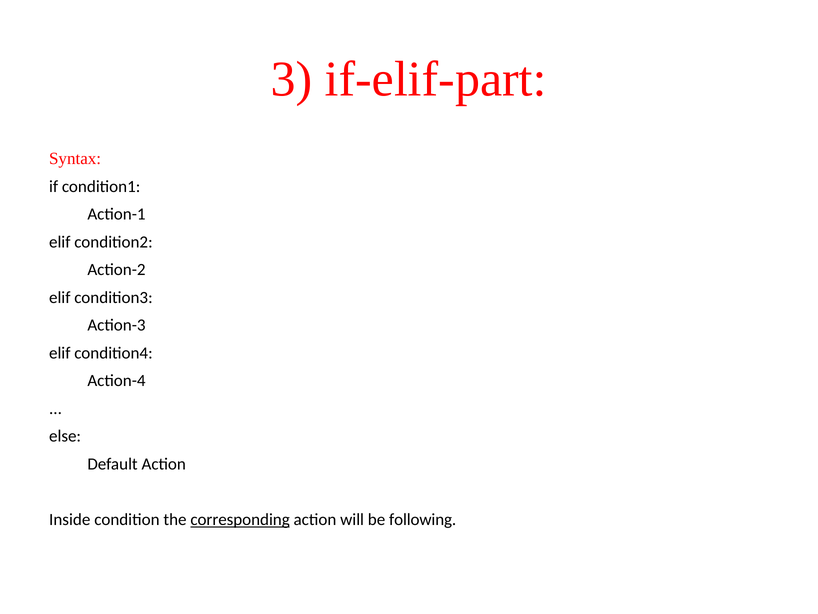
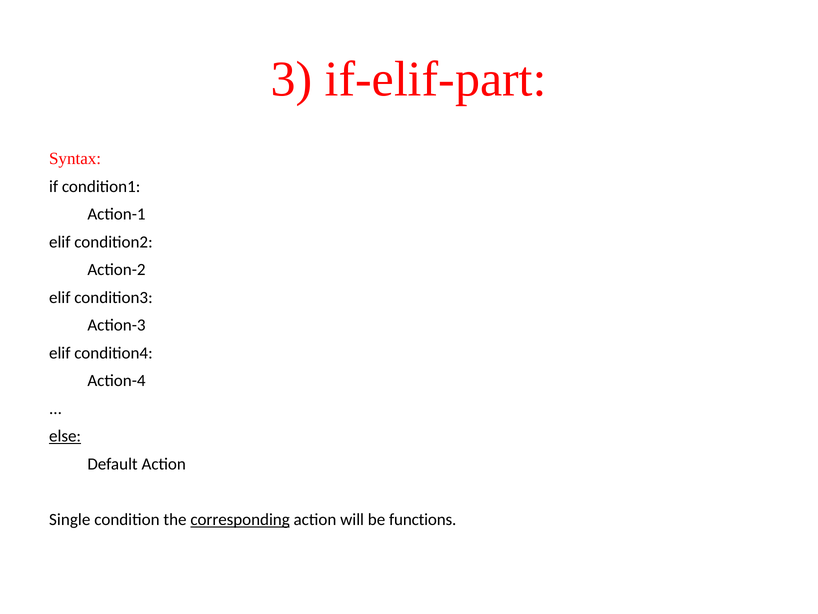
else underline: none -> present (65, 436)
Inside: Inside -> Single (70, 519)
following: following -> functions (423, 519)
